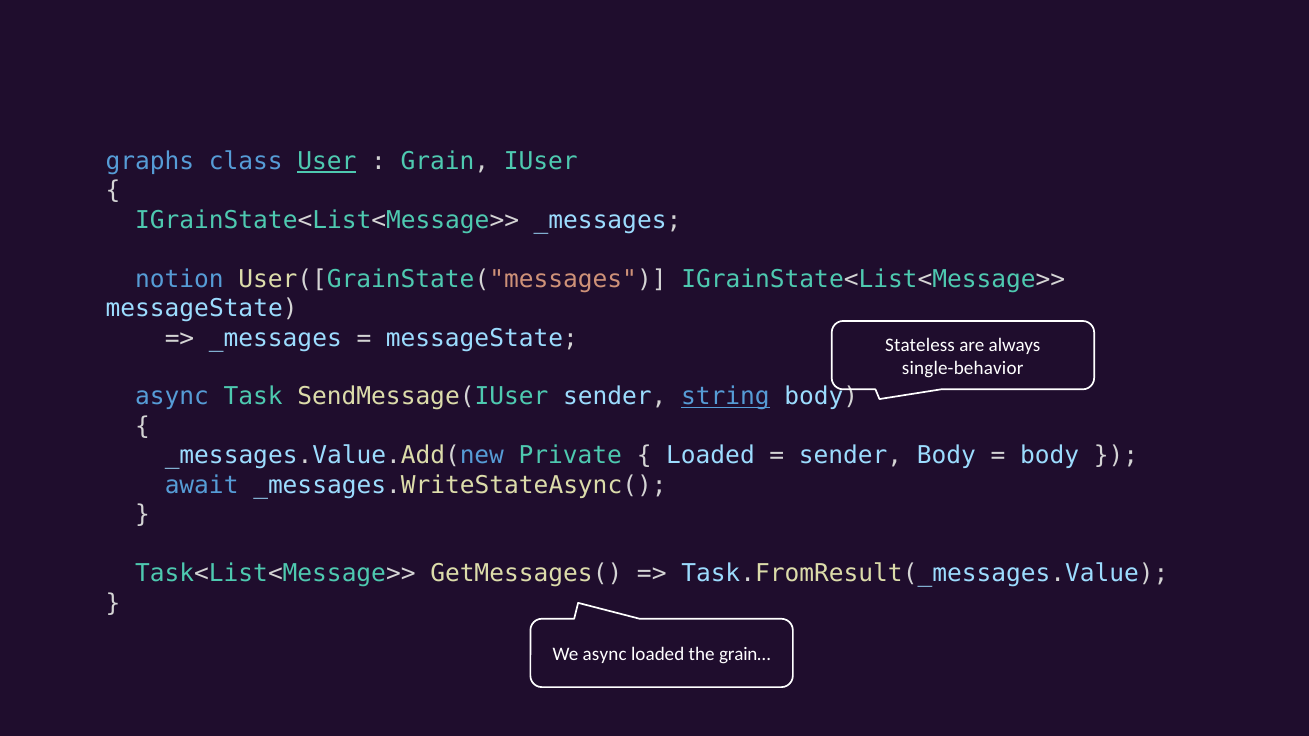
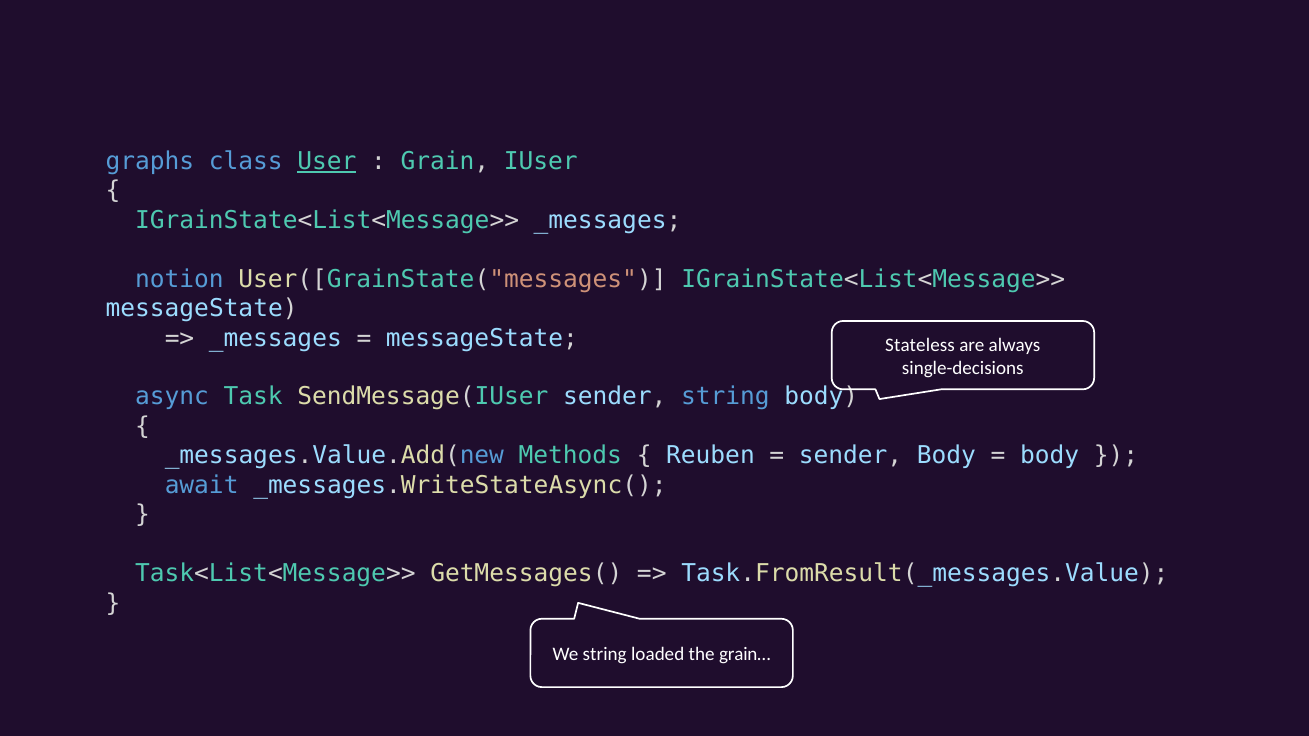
single-behavior: single-behavior -> single-decisions (963, 368)
string underline: present -> none (725, 397)
Private: Private -> Methods (570, 456)
Loaded: Loaded -> Reuben (711, 456)
We async: async -> string (605, 655)
